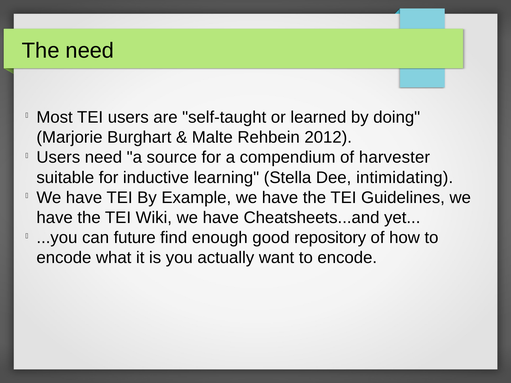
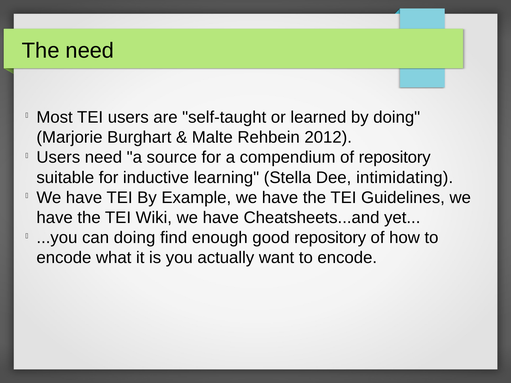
of harvester: harvester -> repository (395, 158)
can future: future -> doing (135, 238)
